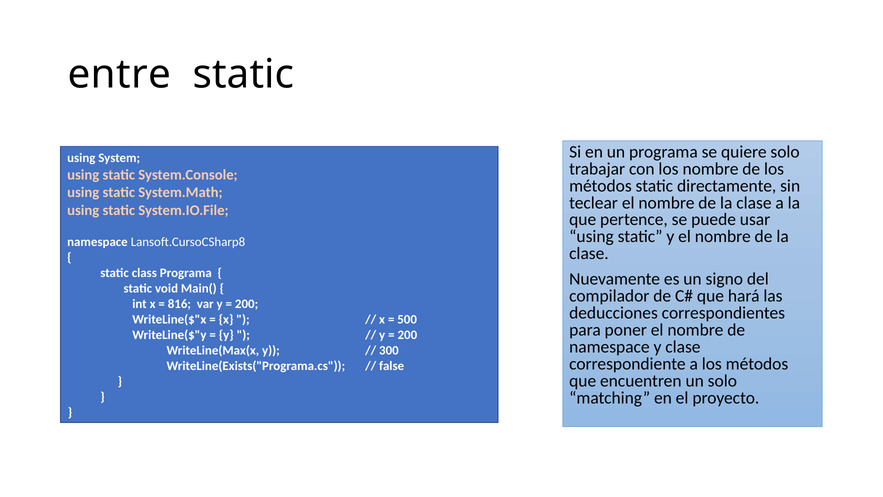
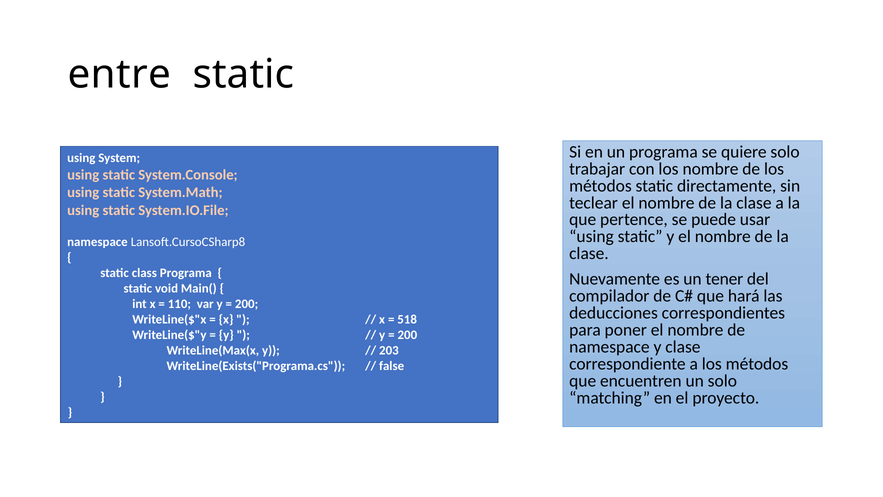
signo: signo -> tener (724, 279)
816: 816 -> 110 (179, 304)
500: 500 -> 518 (407, 319)
300: 300 -> 203 (389, 350)
